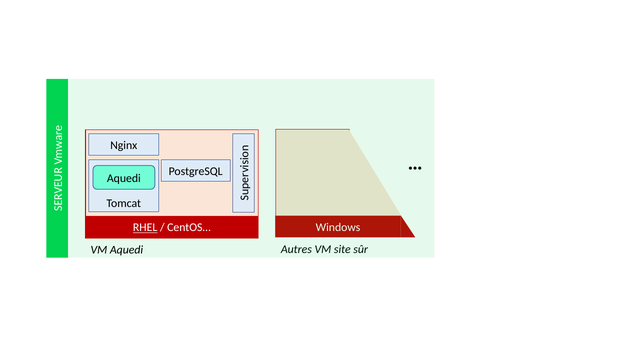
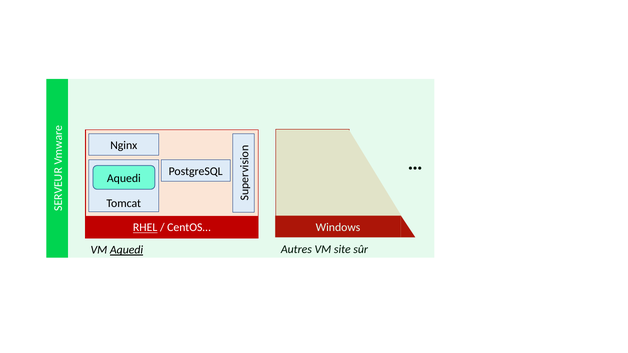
Aquedi underline: none -> present (127, 250)
